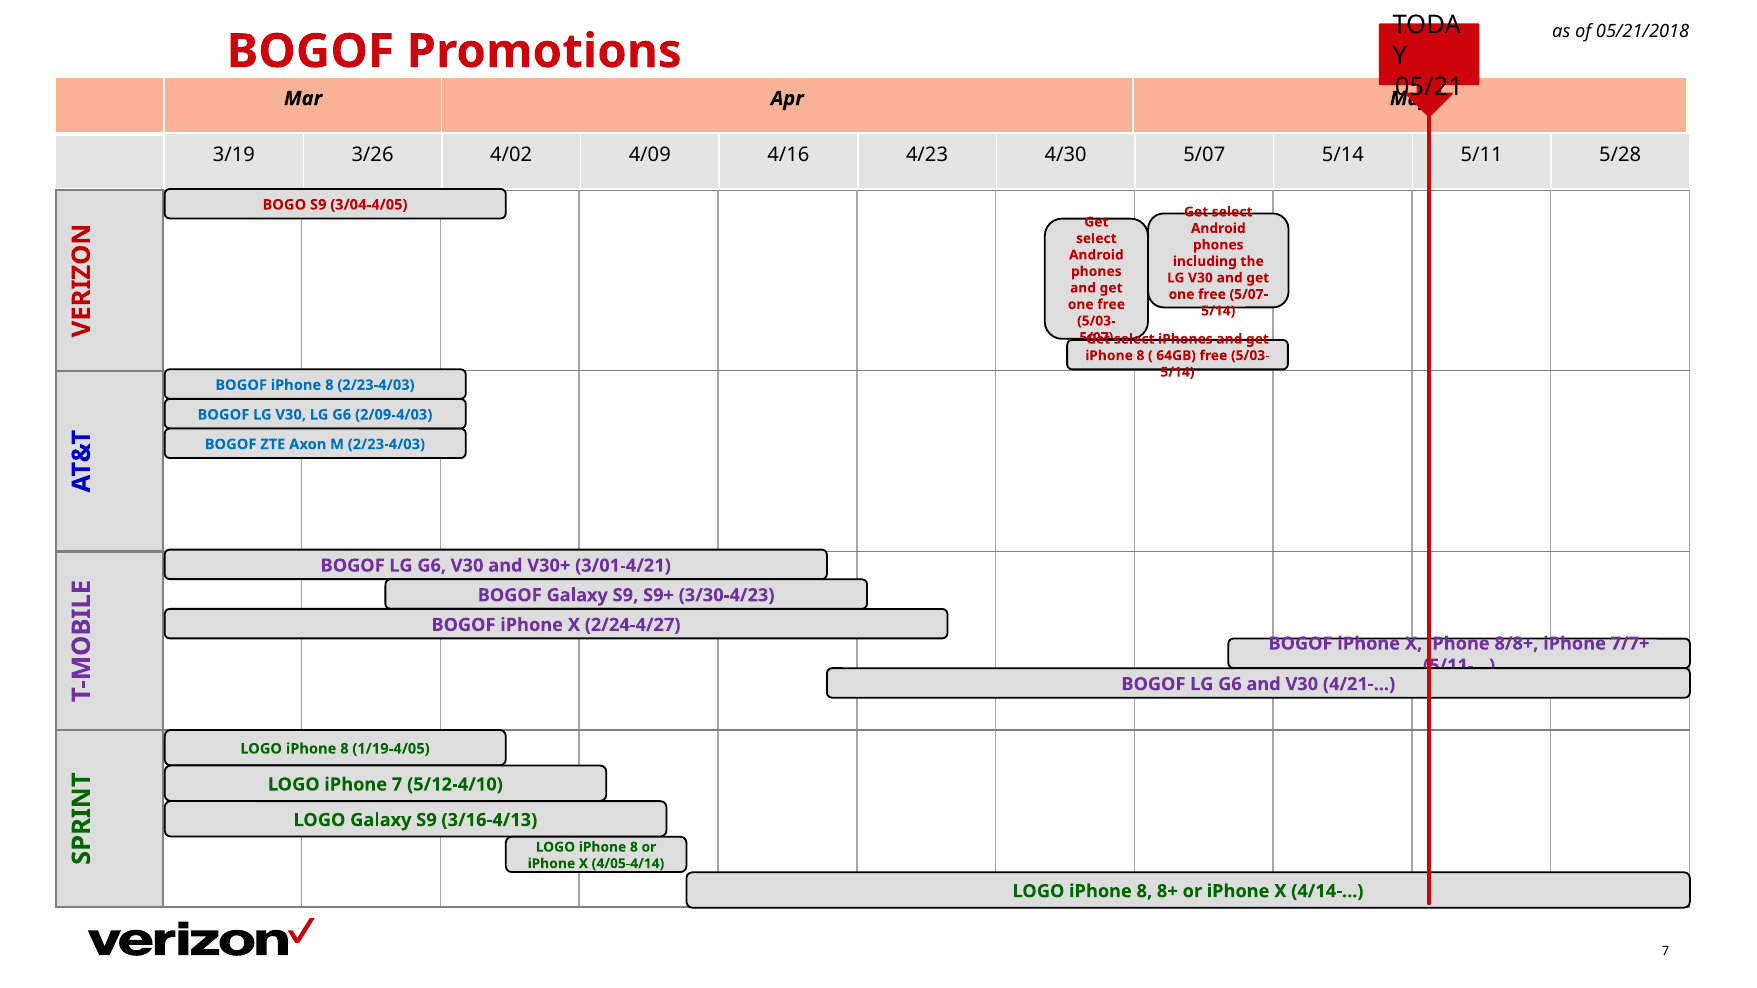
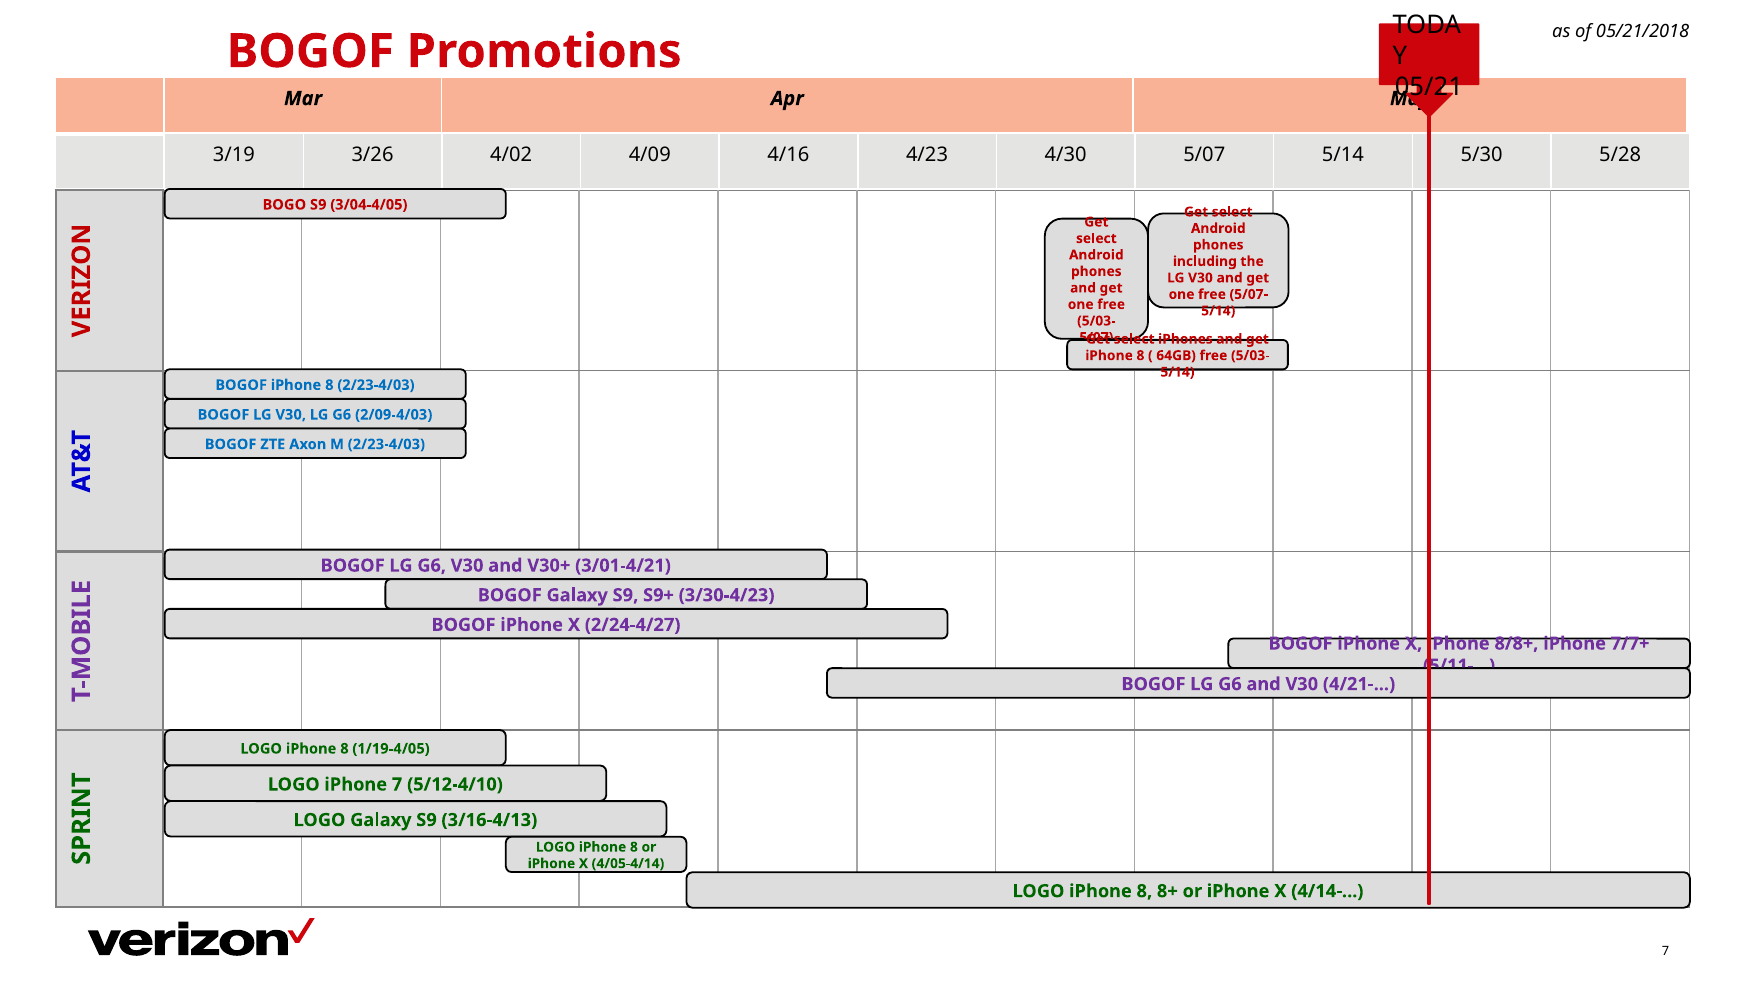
5/11: 5/11 -> 5/30 (1482, 155)
